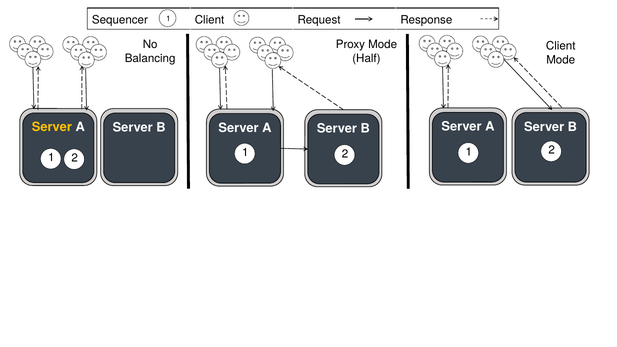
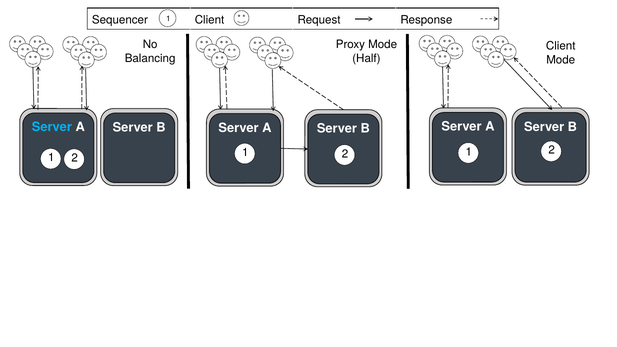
Server colour: yellow -> light blue (52, 127)
